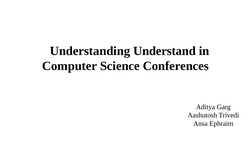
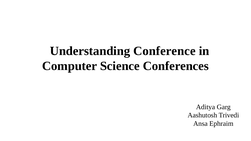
Understand: Understand -> Conference (164, 51)
